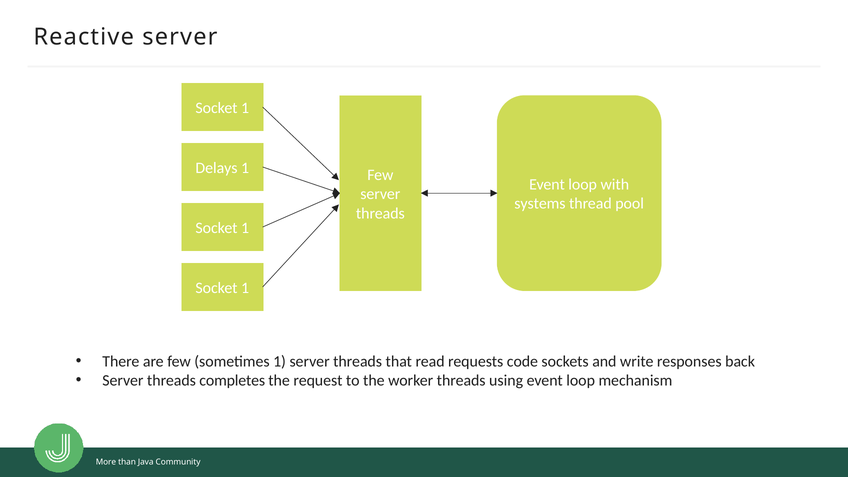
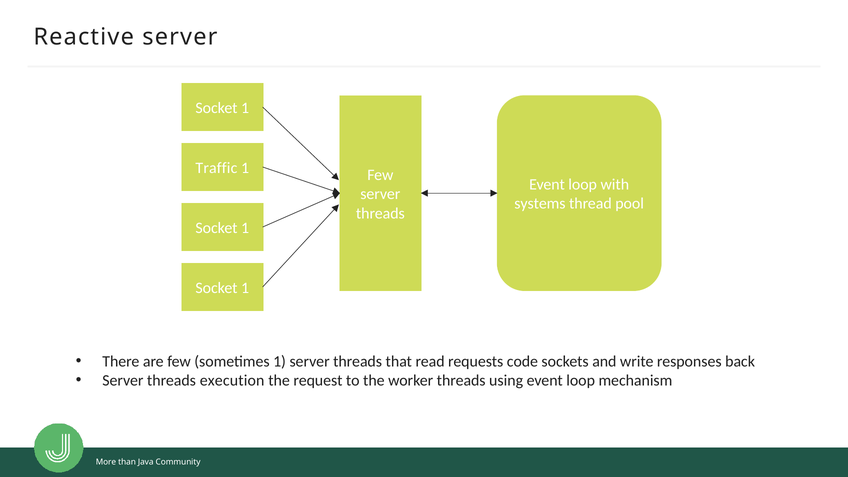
Delays: Delays -> Traffic (216, 168)
completes: completes -> execution (232, 380)
